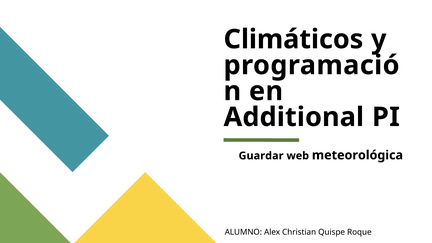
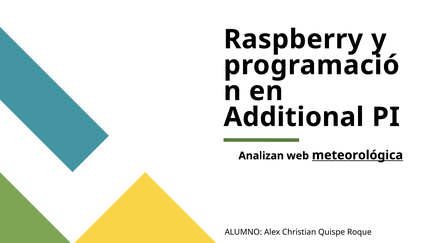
Climáticos: Climáticos -> Raspberry (293, 39)
Guardar: Guardar -> Analizan (261, 156)
meteorológica underline: none -> present (357, 155)
